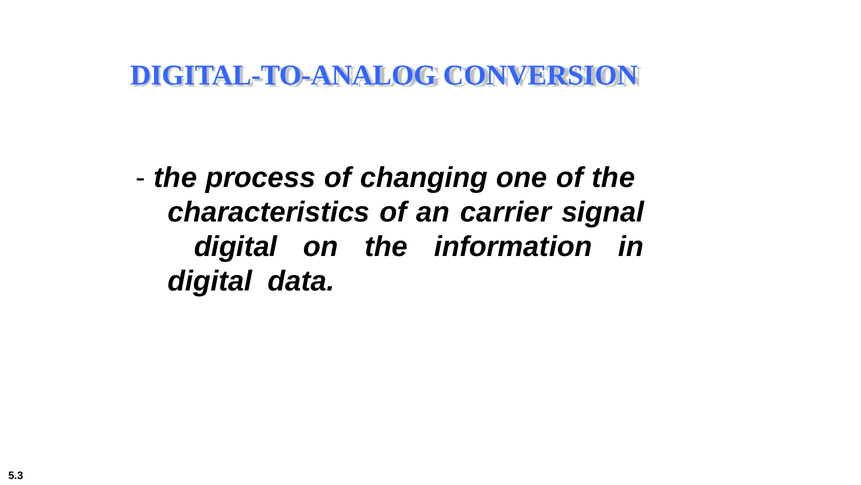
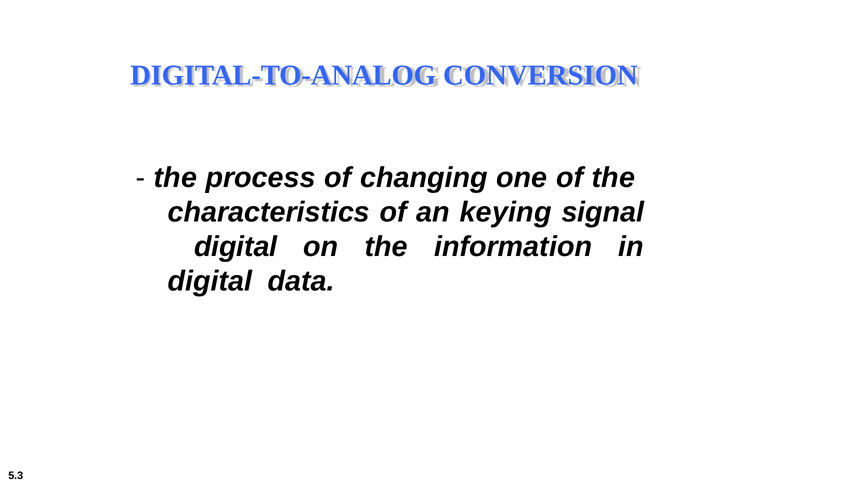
carrier: carrier -> keying (506, 212)
